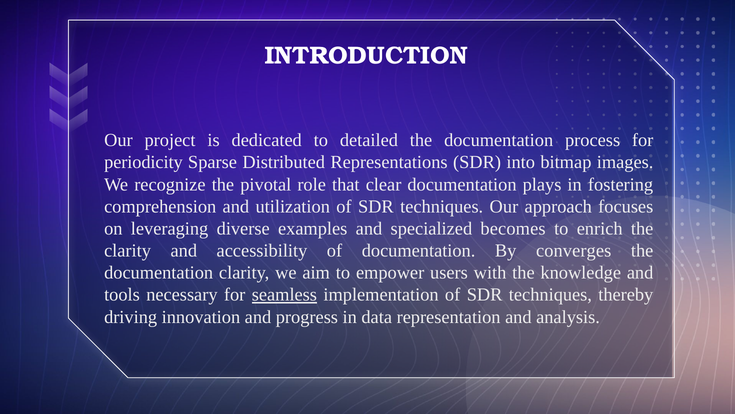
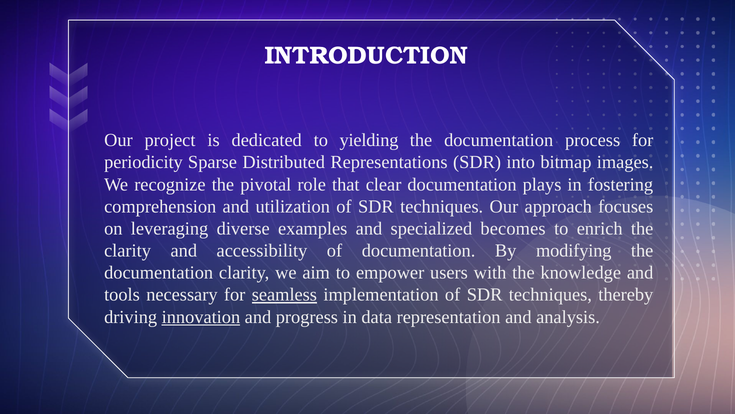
detailed: detailed -> yielding (369, 140)
converges: converges -> modifying (574, 250)
innovation underline: none -> present (201, 317)
